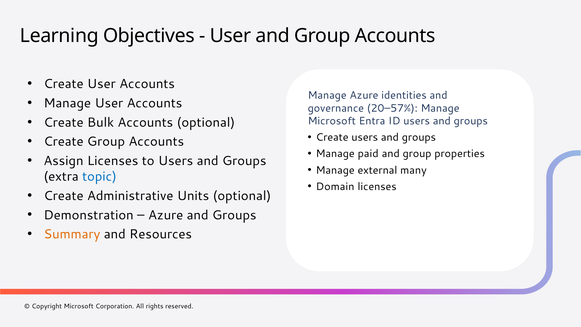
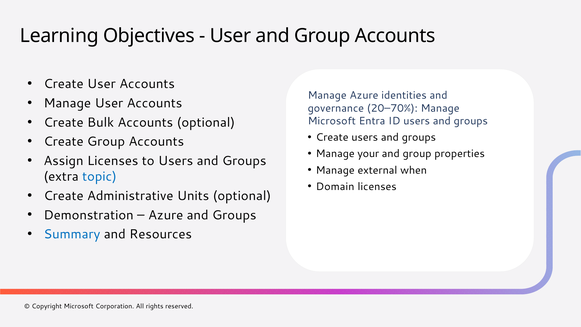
20–57%: 20–57% -> 20–70% (392, 108)
paid: paid -> your (368, 154)
many: many -> when (414, 170)
Summary colour: orange -> blue (72, 234)
